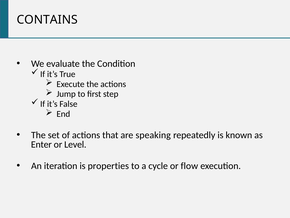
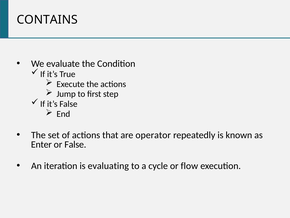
speaking: speaking -> operator (153, 135)
or Level: Level -> False (75, 144)
properties: properties -> evaluating (108, 166)
